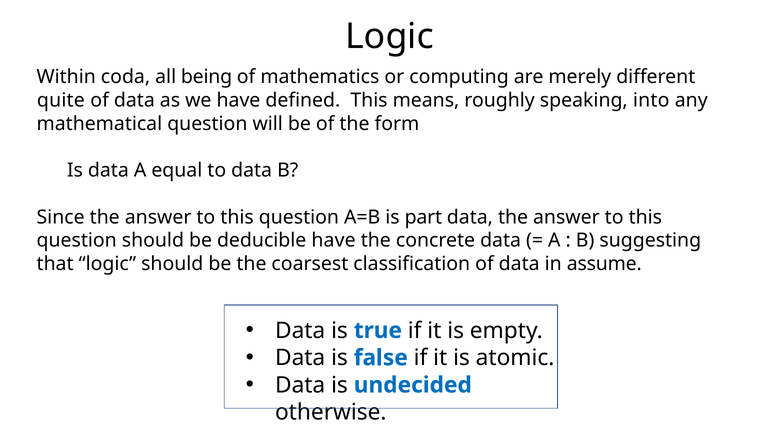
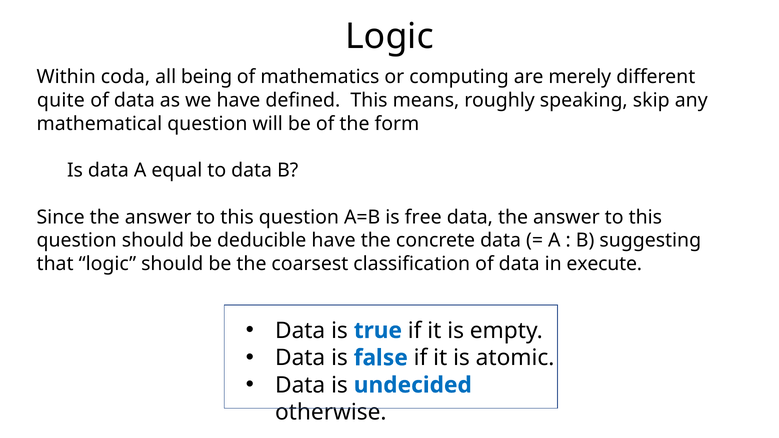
into: into -> skip (651, 100)
part: part -> free (423, 217)
assume: assume -> execute (604, 264)
